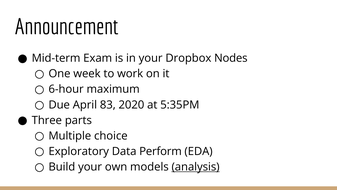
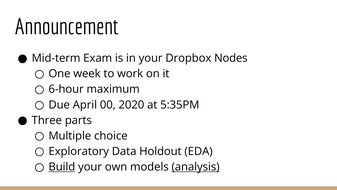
83: 83 -> 00 (108, 105)
Perform: Perform -> Holdout (160, 151)
Build underline: none -> present (62, 167)
